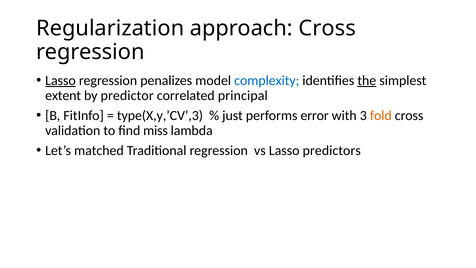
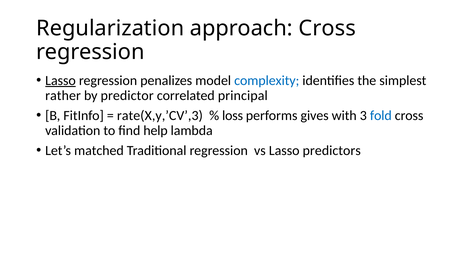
the underline: present -> none (367, 80)
extent: extent -> rather (63, 95)
type(X,y,’CV’,3: type(X,y,’CV’,3 -> rate(X,y,’CV’,3 (160, 115)
just: just -> loss (233, 115)
error: error -> gives (315, 115)
fold colour: orange -> blue (381, 115)
miss: miss -> help (156, 130)
